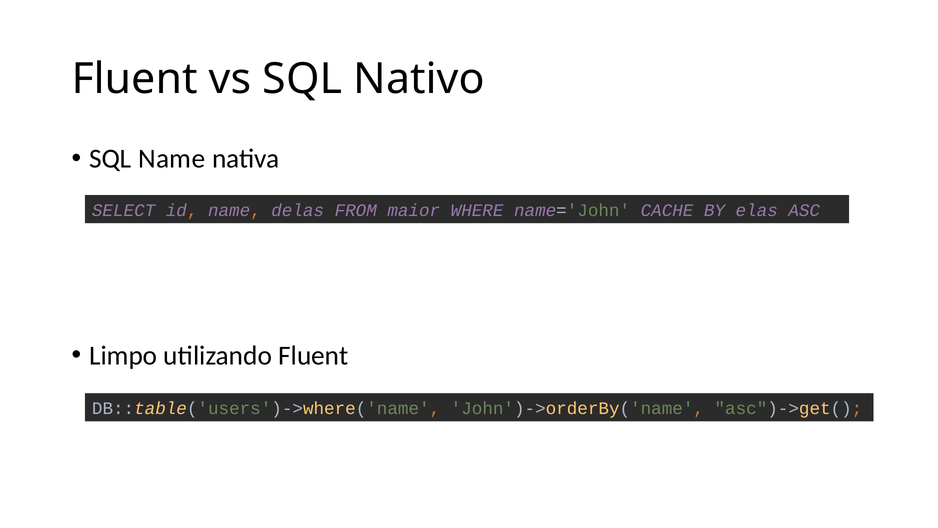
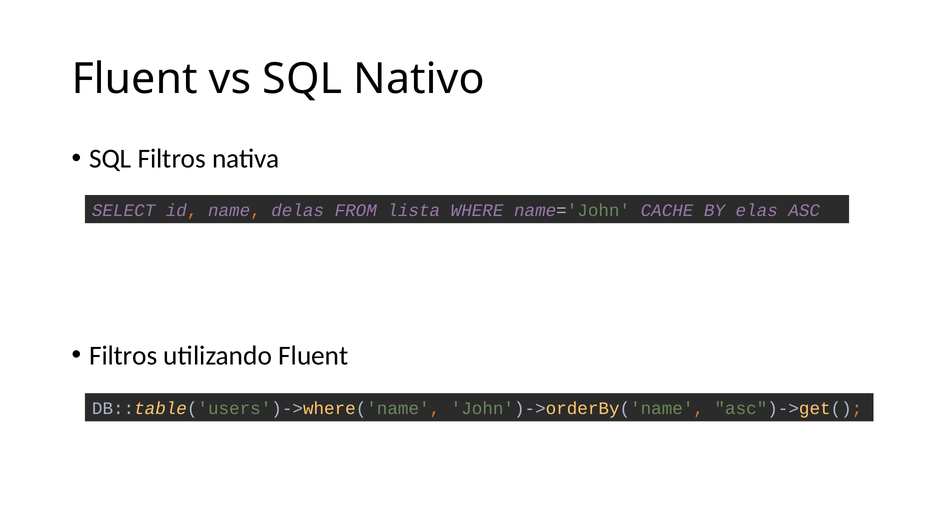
SQL Name: Name -> Filtros (172, 159)
maior: maior -> lista (414, 210)
Limpo: Limpo -> Filtros (123, 355)
